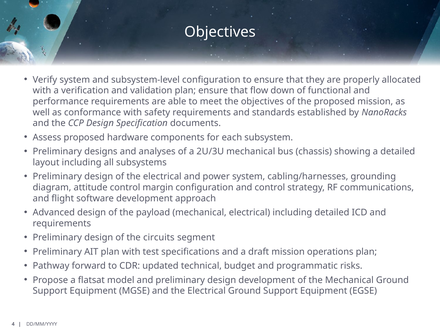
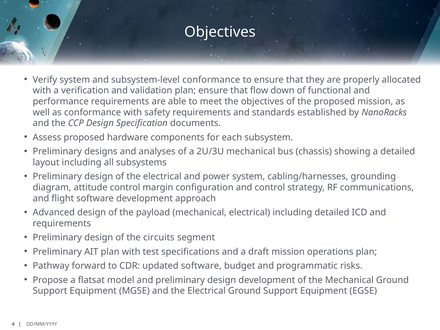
subsystem-level configuration: configuration -> conformance (211, 80)
updated technical: technical -> software (201, 266)
